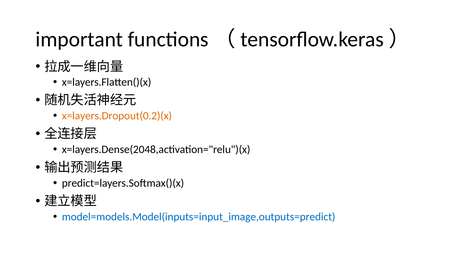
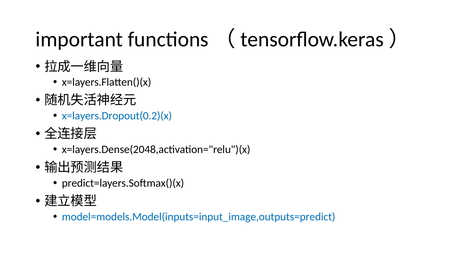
x=layers.Dropout(0.2)(x colour: orange -> blue (117, 116)
